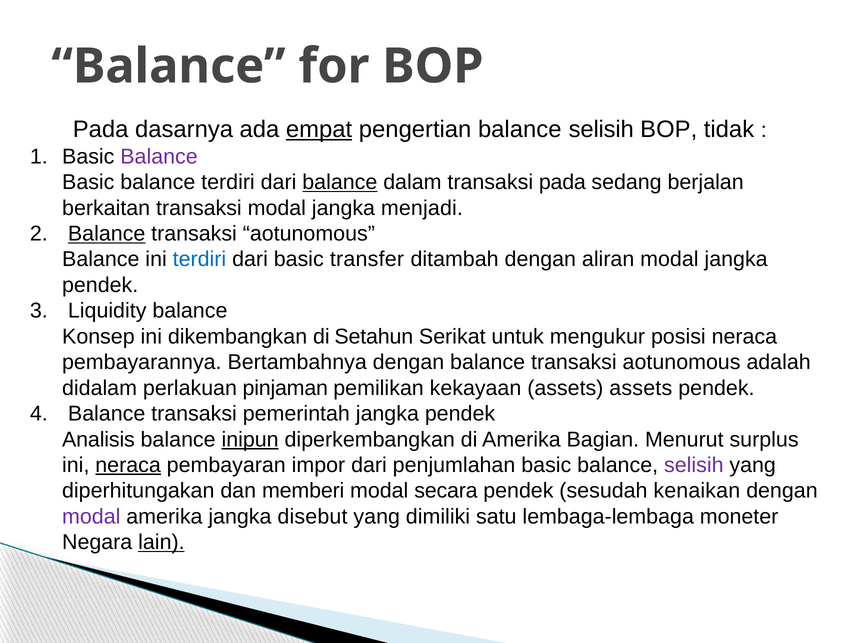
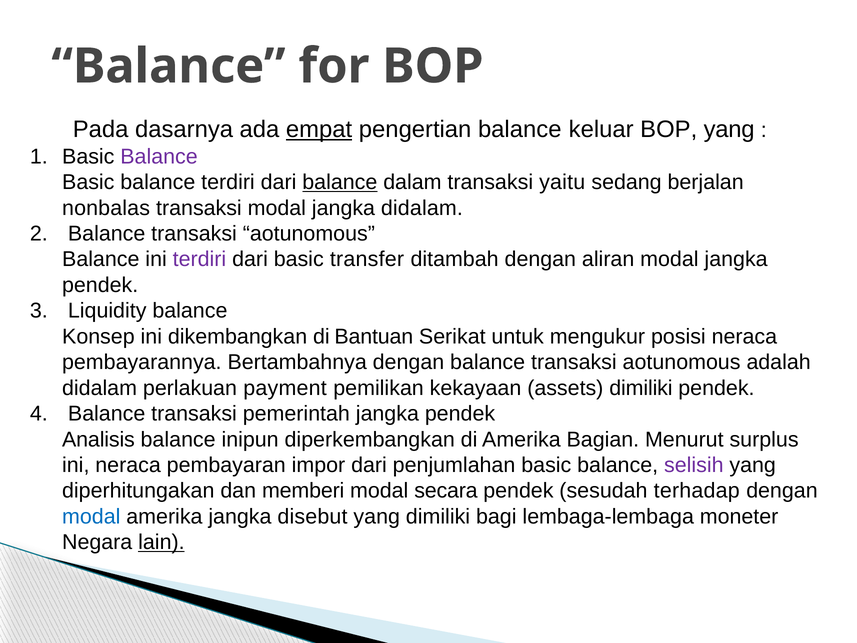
pengertian balance selisih: selisih -> keluar (601, 129)
BOP tidak: tidak -> yang (729, 129)
transaksi pada: pada -> yaitu (562, 182)
berkaitan: berkaitan -> nonbalas (106, 208)
jangka menjadi: menjadi -> didalam (422, 208)
Balance underline: present -> none (107, 234)
terdiri colour: blue -> purple (199, 259)
Setahun: Setahun -> Bantuan (374, 336)
pinjaman: pinjaman -> payment (285, 388)
assets assets: assets -> dimiliki (641, 388)
inipun underline: present -> none (250, 439)
neraca underline: present -> none (128, 465)
kenaikan: kenaikan -> terhadap (697, 491)
modal colour: purple -> blue (91, 516)
satu: satu -> bagi (496, 516)
